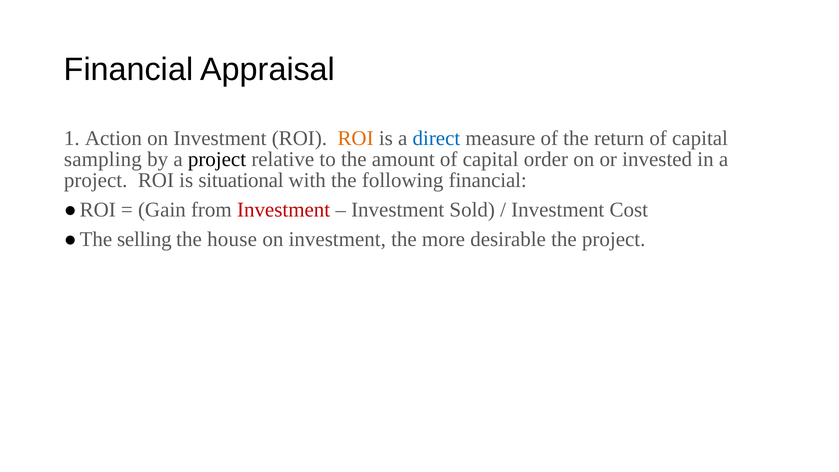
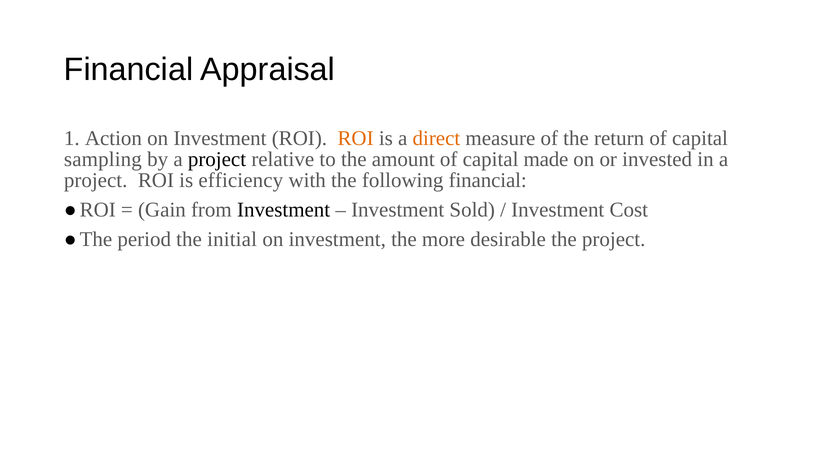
direct colour: blue -> orange (436, 139)
order: order -> made (546, 159)
situational: situational -> efficiency (241, 180)
Investment colour: red -> black (284, 210)
selling: selling -> period (144, 239)
house: house -> initial (232, 239)
